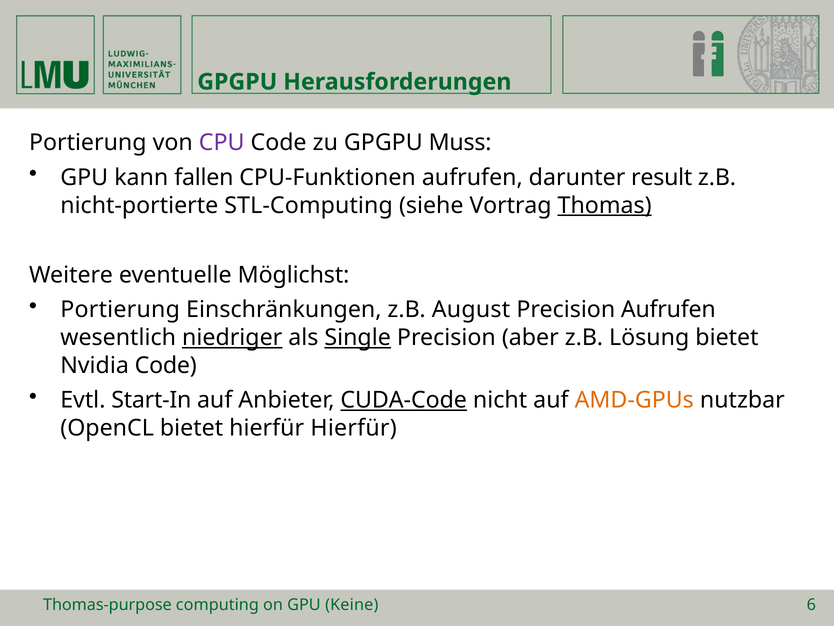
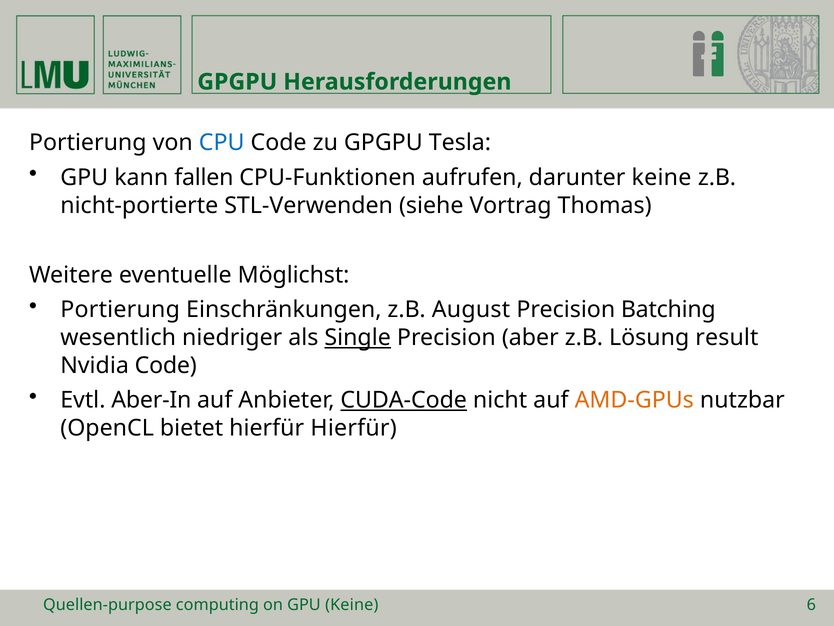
CPU colour: purple -> blue (222, 143)
Muss: Muss -> Tesla (460, 143)
darunter result: result -> keine (661, 177)
STL-Computing: STL-Computing -> STL-Verwenden (309, 205)
Thomas underline: present -> none (605, 205)
Precision Aufrufen: Aufrufen -> Batching (668, 310)
niedriger underline: present -> none (232, 337)
Lösung bietet: bietet -> result (727, 337)
Start-In: Start-In -> Aber-In (151, 400)
Thomas-purpose: Thomas-purpose -> Quellen-purpose (107, 604)
